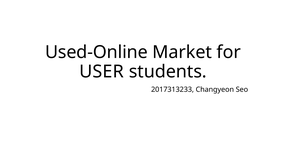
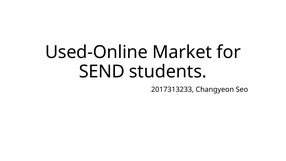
USER: USER -> SEND (102, 71)
